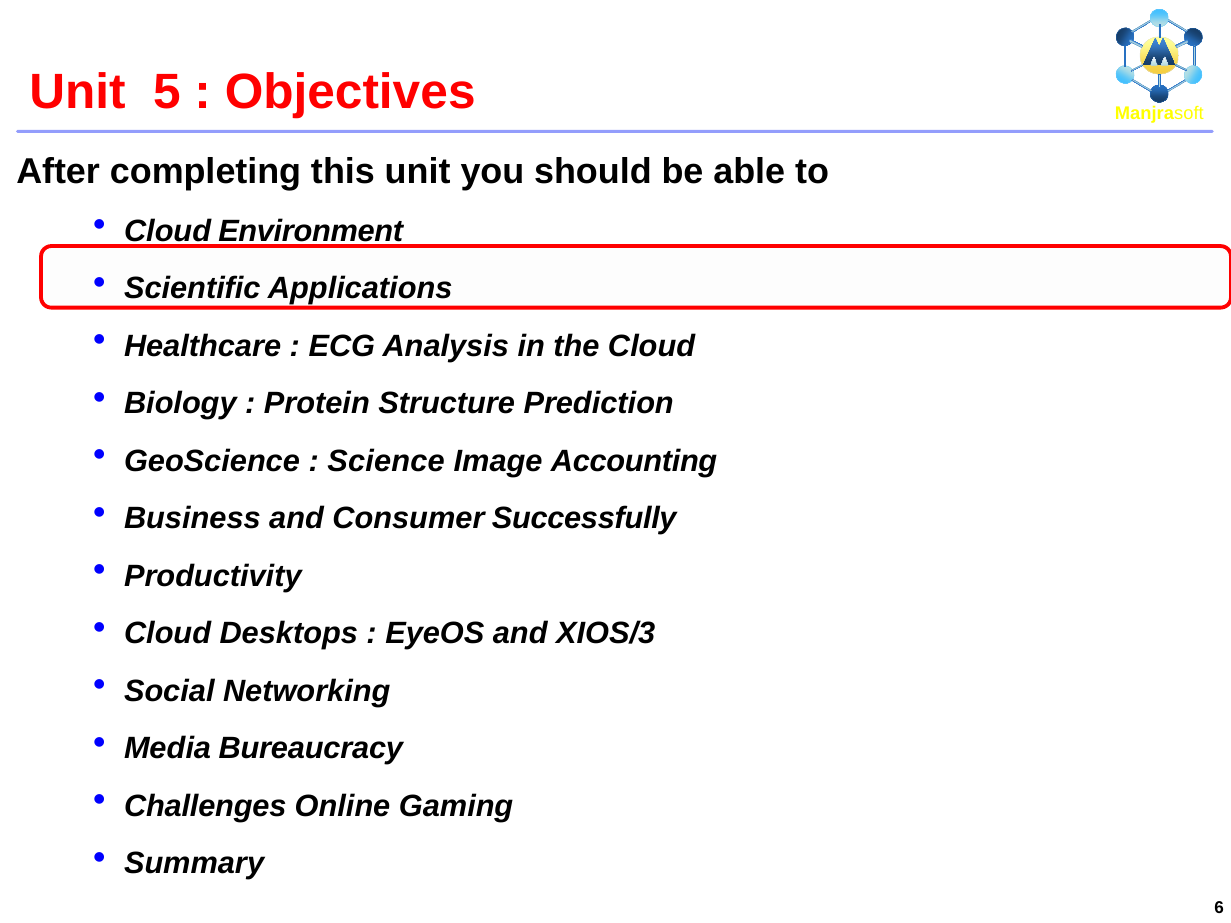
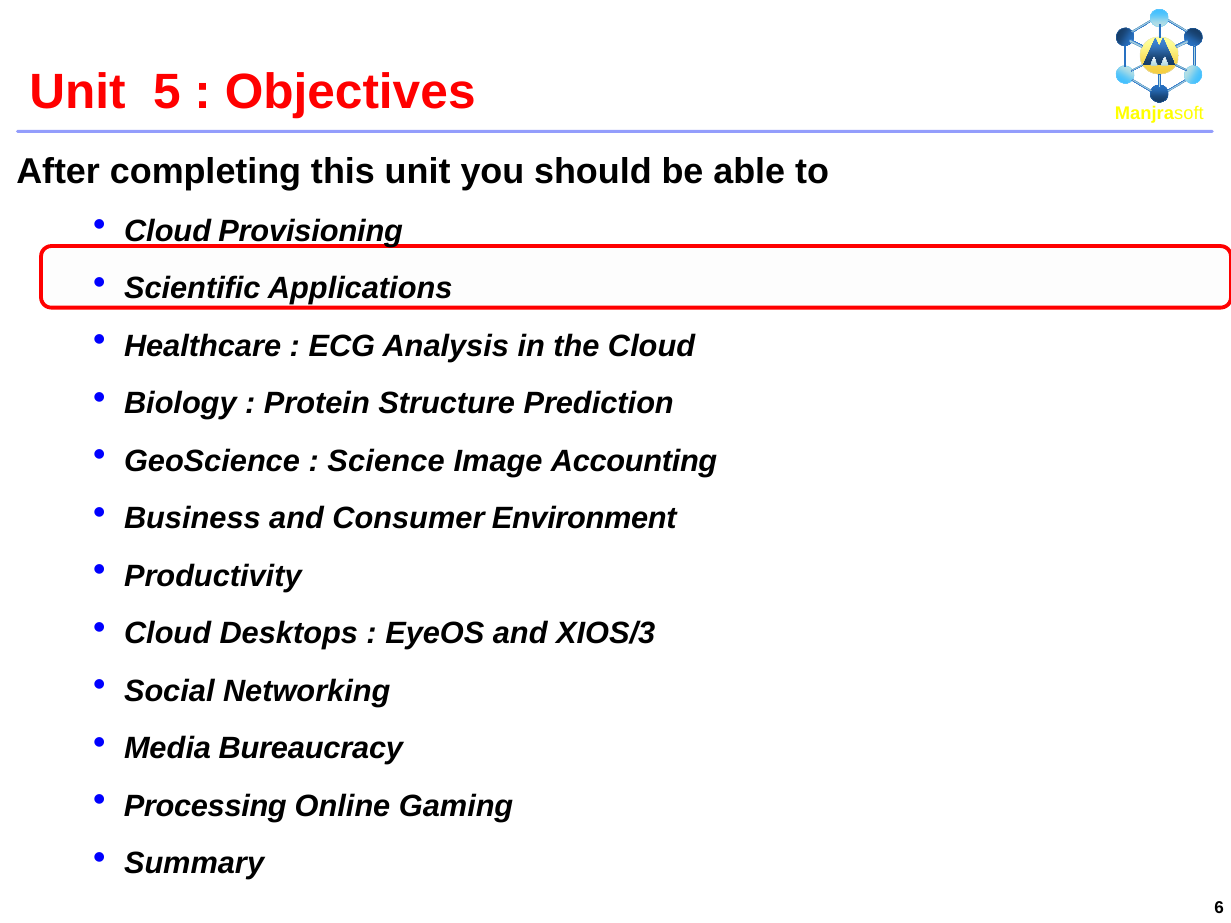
Environment: Environment -> Provisioning (311, 231)
Successfully: Successfully -> Environment (584, 519)
Challenges: Challenges -> Processing (205, 806)
